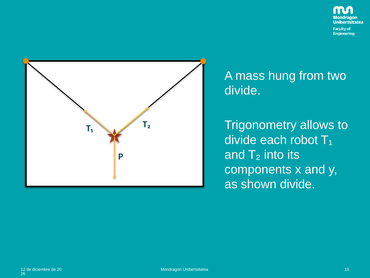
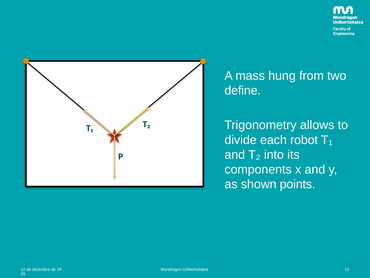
divide: divide -> define (243, 90)
shown divide: divide -> points (298, 184)
